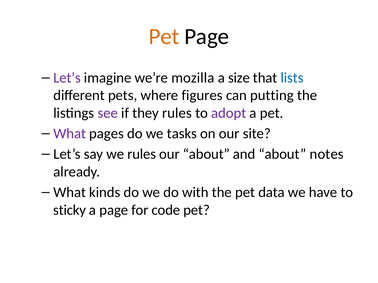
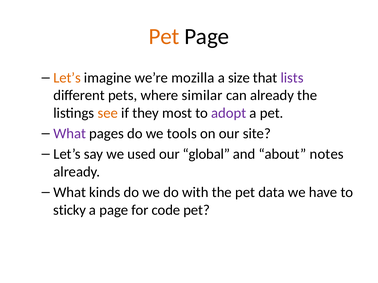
Let’s colour: purple -> orange (67, 78)
lists colour: blue -> purple (292, 78)
figures: figures -> similar (202, 96)
can putting: putting -> already (272, 96)
see colour: purple -> orange (108, 113)
they rules: rules -> most (177, 113)
tasks: tasks -> tools (182, 134)
we rules: rules -> used (142, 154)
our about: about -> global (206, 154)
